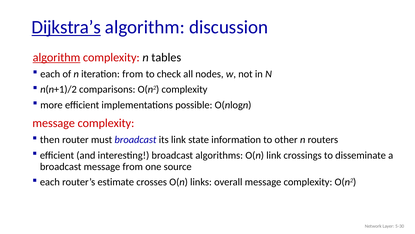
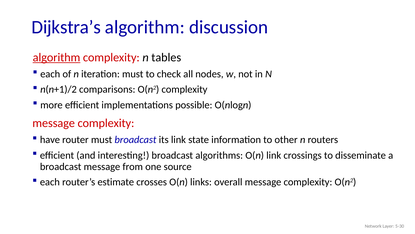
Dijkstra’s underline: present -> none (66, 27)
iteration from: from -> must (133, 74)
then: then -> have (50, 139)
